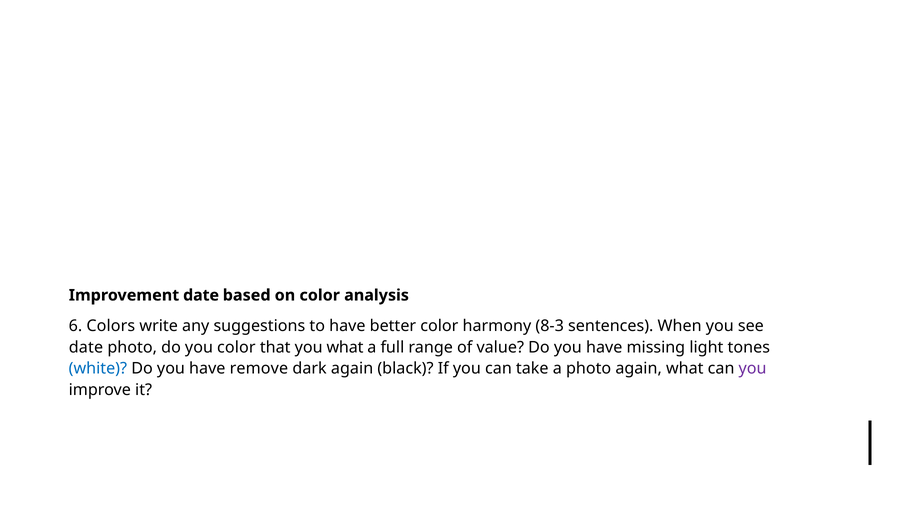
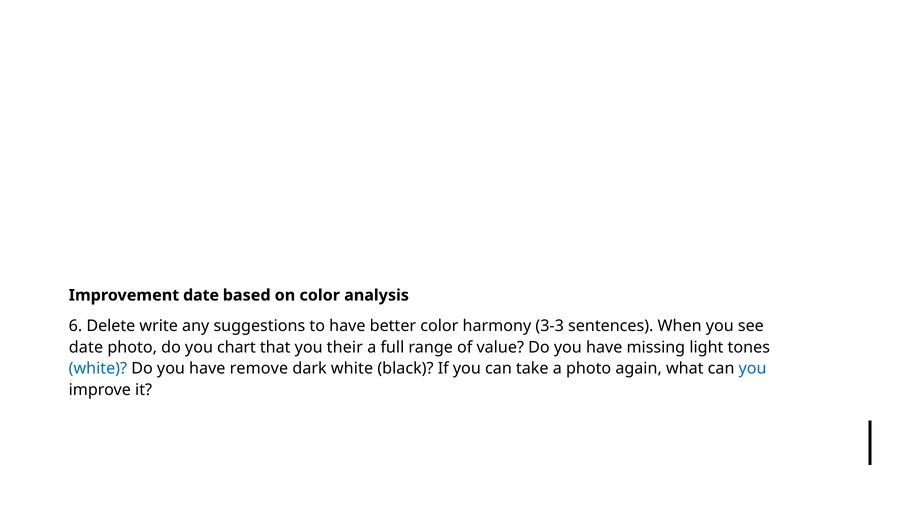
Colors: Colors -> Delete (111, 326)
8-3: 8-3 -> 3-3 (550, 326)
you color: color -> chart (236, 348)
you what: what -> their (345, 348)
dark again: again -> white (352, 369)
you colour: purple -> blue (753, 369)
